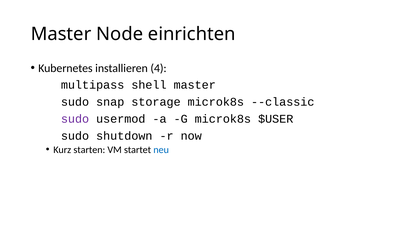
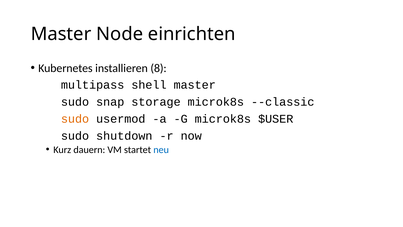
4: 4 -> 8 (159, 68)
sudo colour: purple -> orange (75, 119)
starten: starten -> dauern (89, 149)
